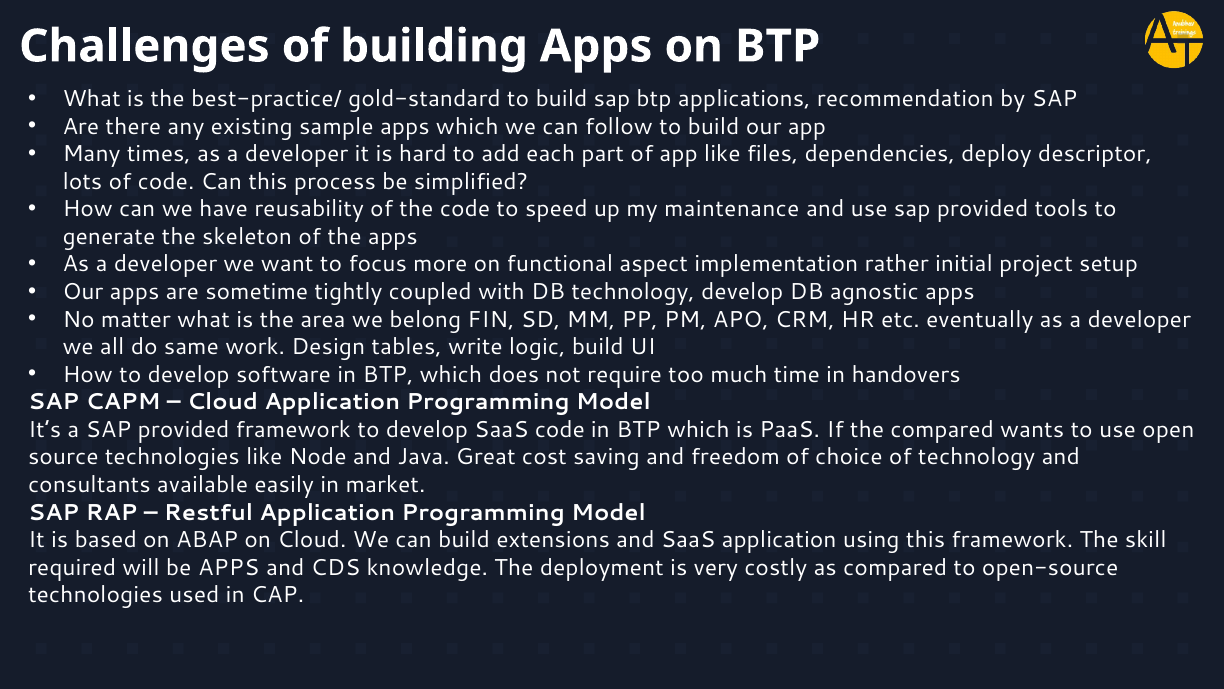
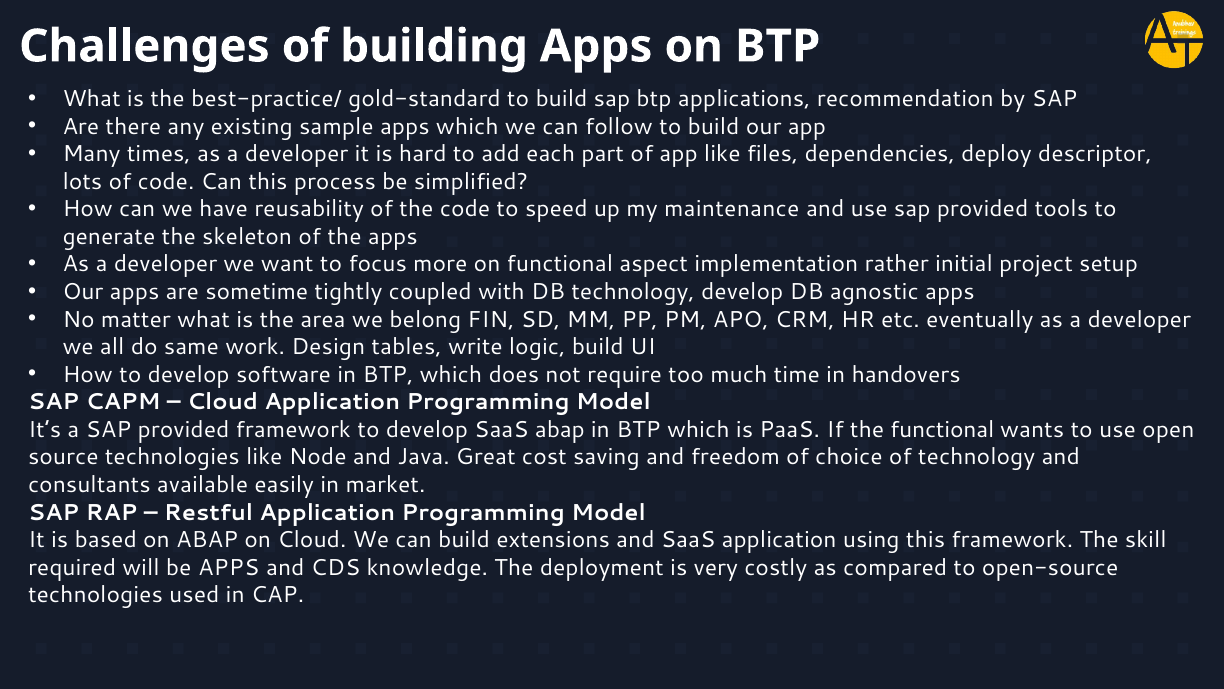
SaaS code: code -> abap (560, 430)
the compared: compared -> functional (942, 430)
